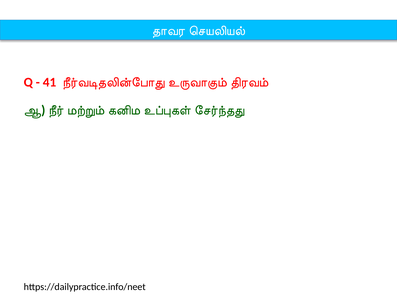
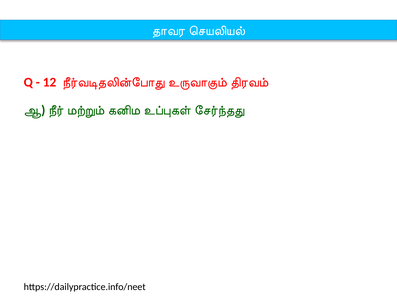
41: 41 -> 12 (50, 82)
